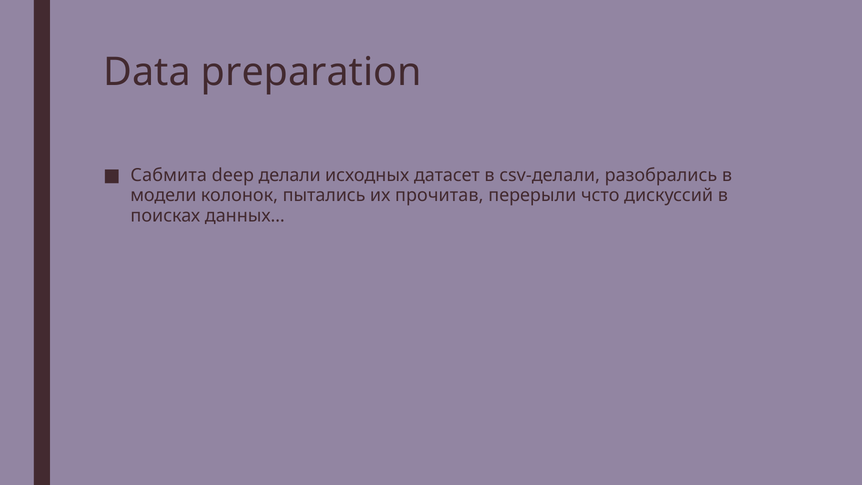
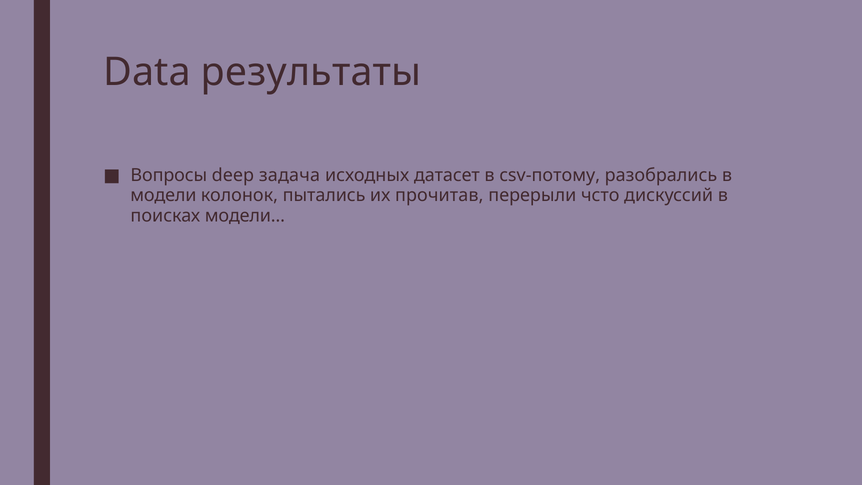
preparation: preparation -> результаты (311, 72)
Сабмита: Сабмита -> Вопросы (169, 175)
делали: делали -> задача (289, 175)
csv-делали: csv-делали -> csv-потому (550, 175)
данных…: данных… -> модели… (245, 216)
